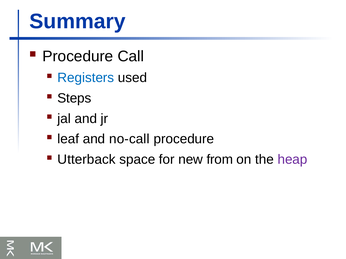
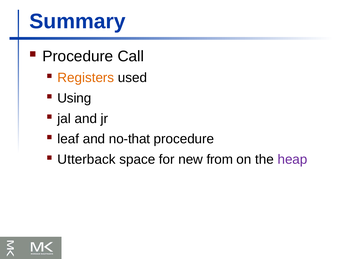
Registers colour: blue -> orange (86, 78)
Steps: Steps -> Using (74, 98)
no-call: no-call -> no-that (130, 139)
